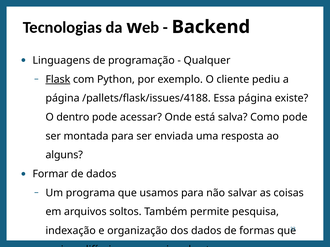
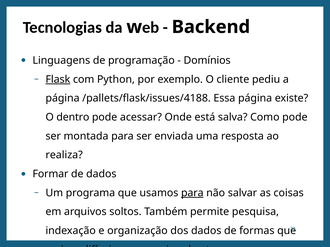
Qualquer: Qualquer -> Domínios (207, 60)
alguns: alguns -> realiza (64, 155)
para underline: none -> present (192, 193)
